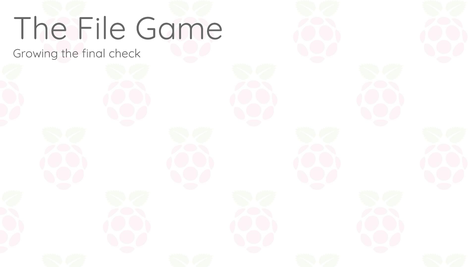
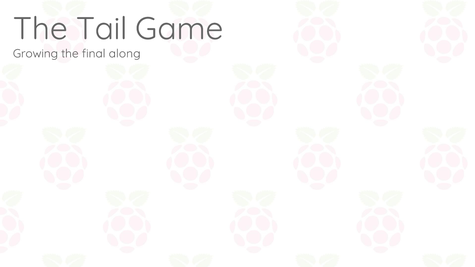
File: File -> Tail (102, 29)
check: check -> along (125, 54)
